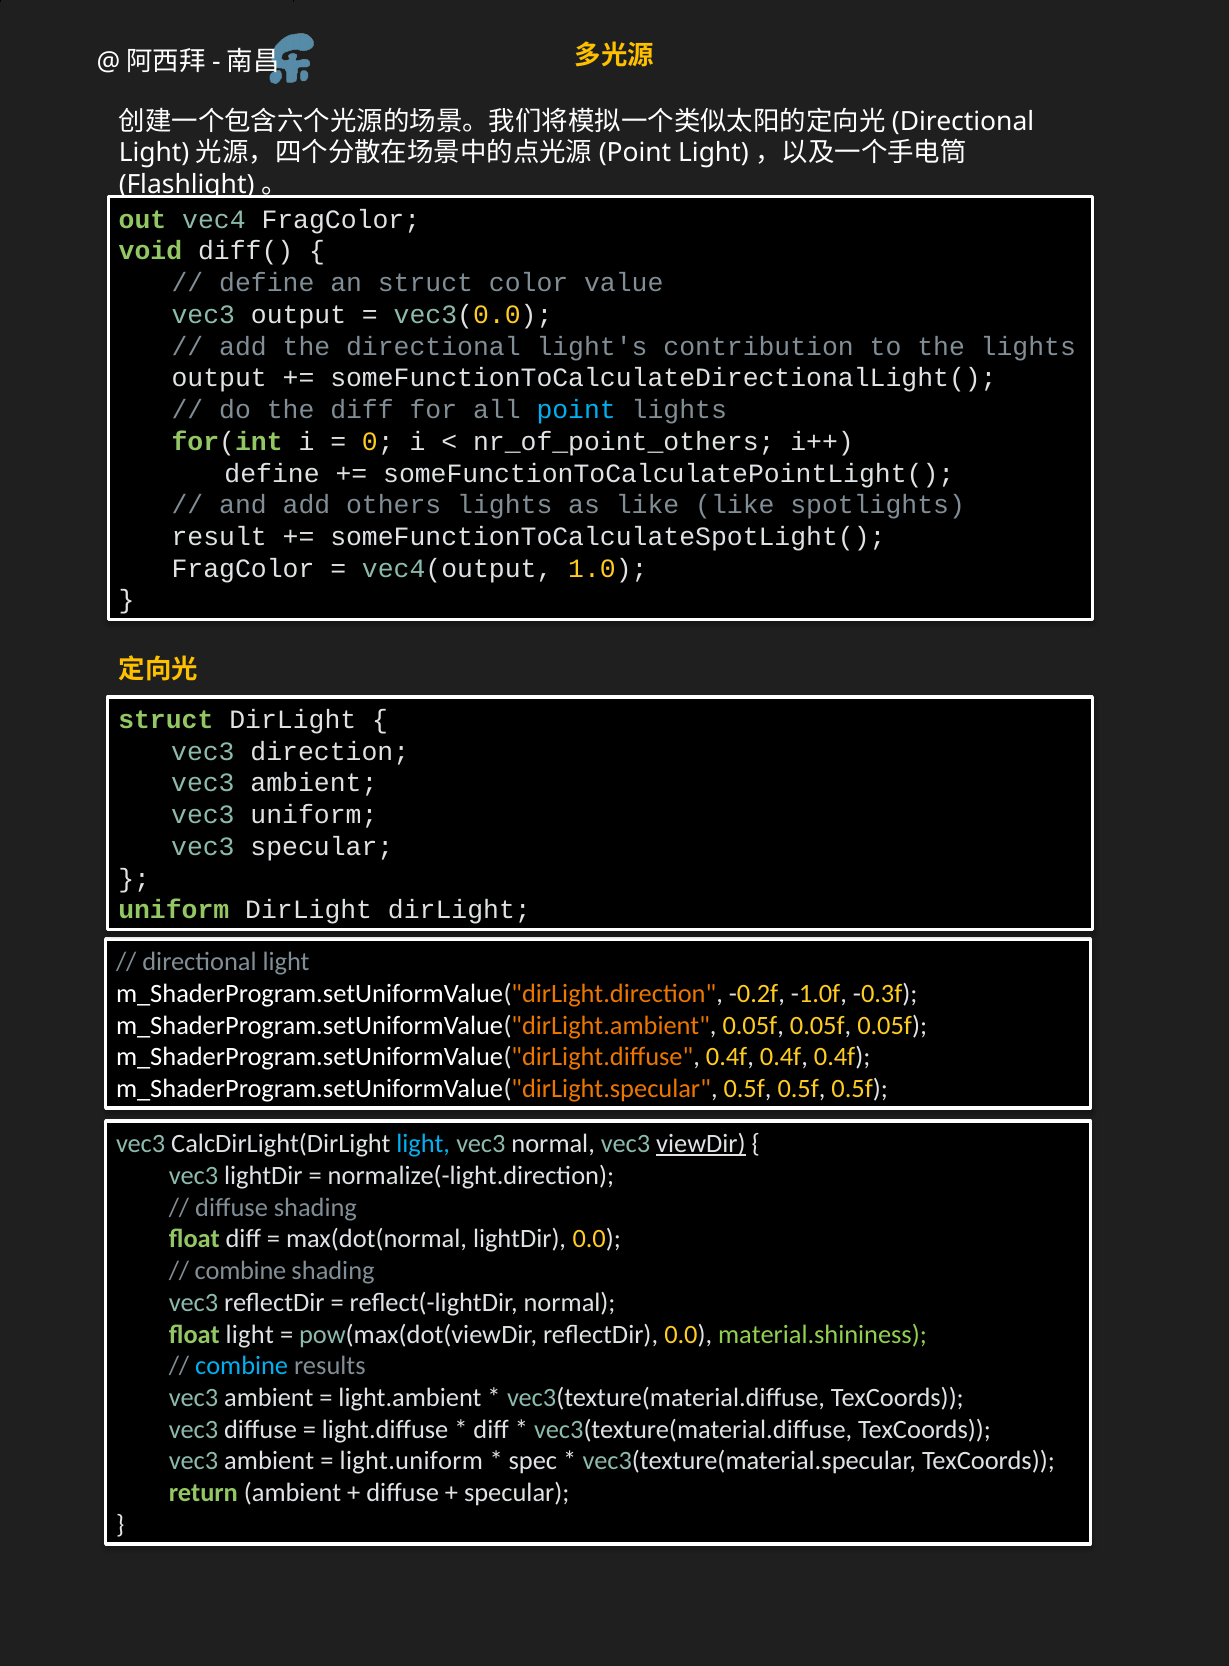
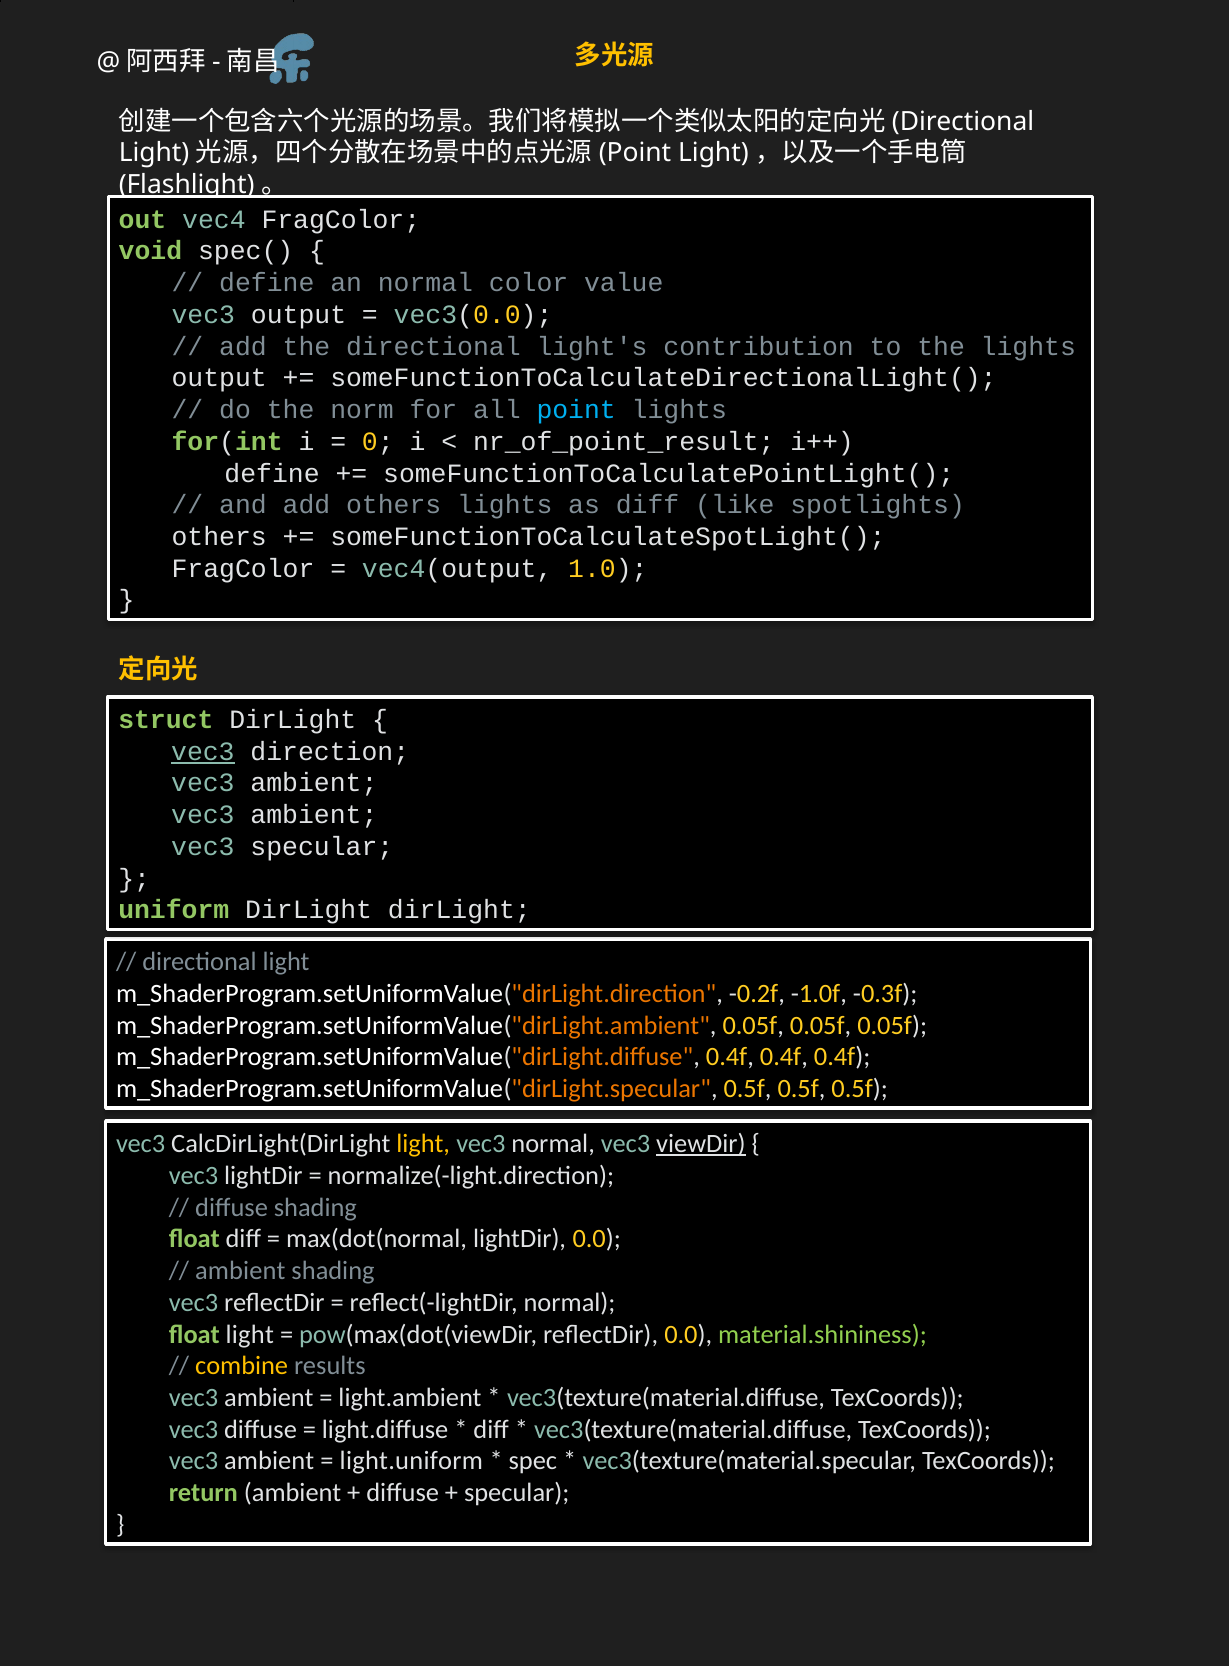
diff(: diff( -> spec( (246, 251)
an struct: struct -> normal (425, 283)
the diff: diff -> norm (362, 410)
nr_of_point_others: nr_of_point_others -> nr_of_point_result (624, 442)
as like: like -> diff (648, 505)
result: result -> others (219, 537)
vec3 underline: none -> present (203, 751)
uniform: uniform -> ambient (314, 815)
light colour: light blue -> yellow (423, 1144)
combine: combine -> ambient (240, 1271)
combine colour: light blue -> yellow (242, 1366)
